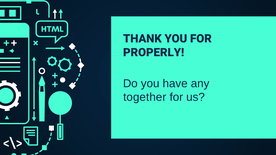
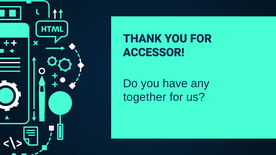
PROPERLY: PROPERLY -> ACCESSOR (154, 53)
